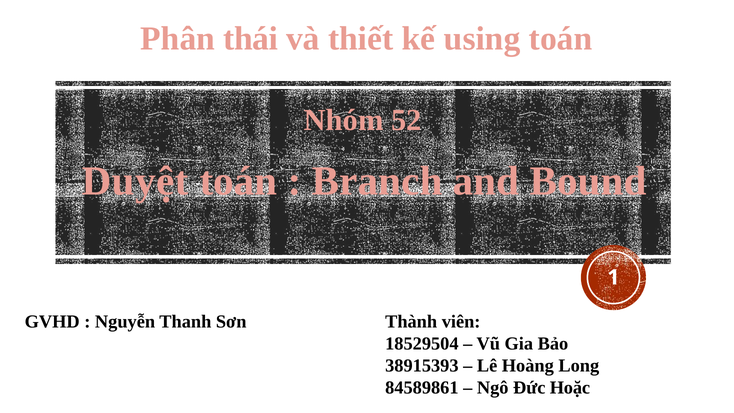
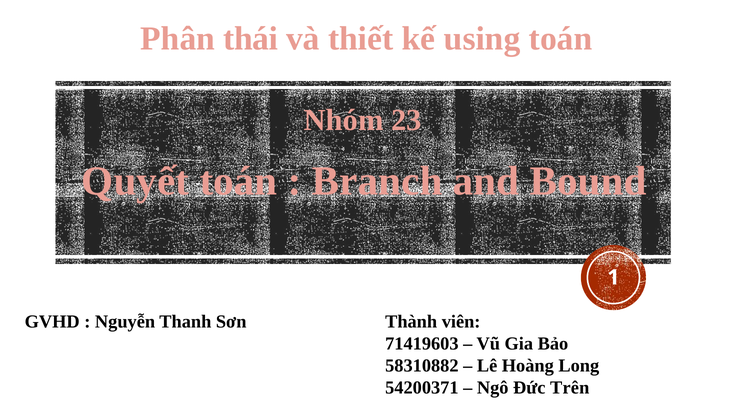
52: 52 -> 23 (406, 120)
Duyệt: Duyệt -> Quyết (135, 181)
18529504: 18529504 -> 71419603 (422, 343)
38915393: 38915393 -> 58310882 (422, 365)
84589861: 84589861 -> 54200371 (422, 387)
Hoặc: Hoặc -> Trên (570, 387)
